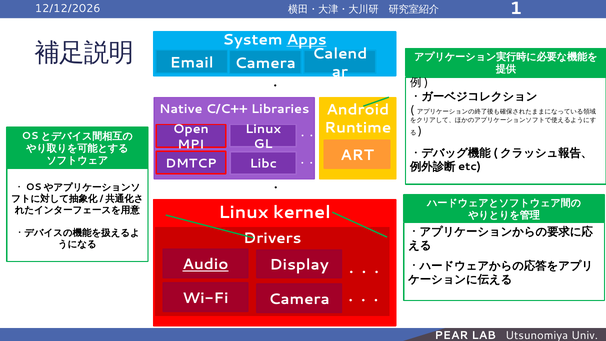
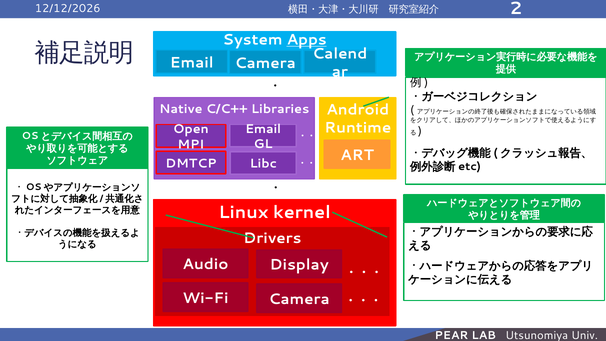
1: 1 -> 2 (516, 8)
Linux: Linux -> Email (263, 129)
Audio underline: present -> none (205, 264)
